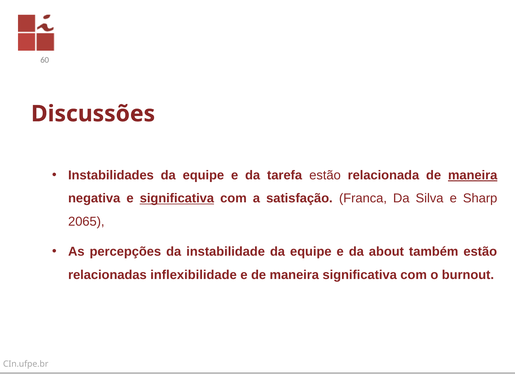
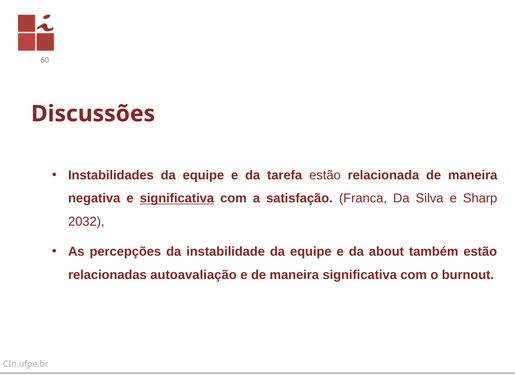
maneira underline: present -> none (473, 175)
2065: 2065 -> 2032 (86, 222)
inflexibilidade: inflexibilidade -> autoavaliação (193, 275)
